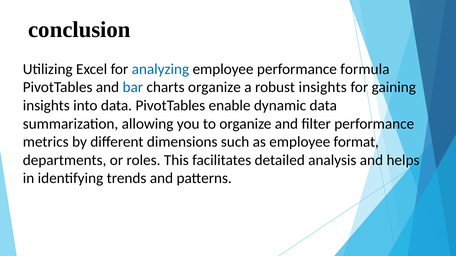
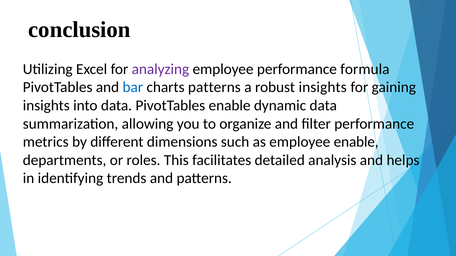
analyzing colour: blue -> purple (160, 69)
charts organize: organize -> patterns (214, 87)
employee format: format -> enable (356, 142)
